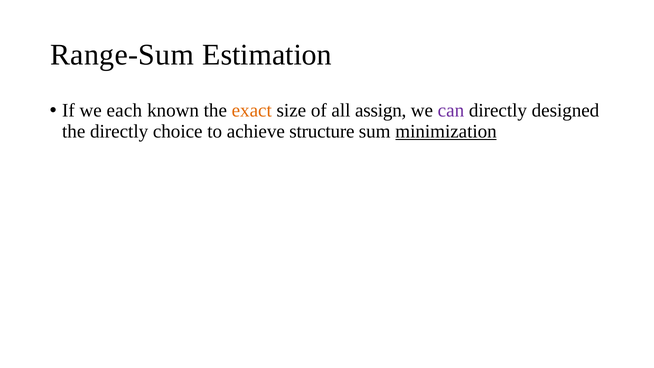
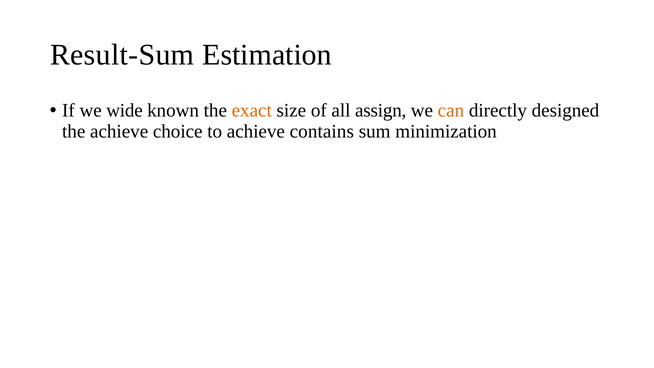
Range-Sum: Range-Sum -> Result-Sum (122, 55)
each: each -> wide (125, 111)
can colour: purple -> orange (451, 111)
the directly: directly -> achieve (119, 131)
structure: structure -> contains (322, 131)
minimization underline: present -> none (446, 131)
